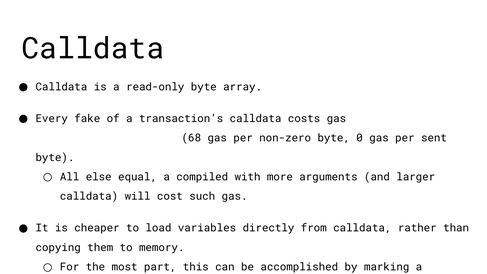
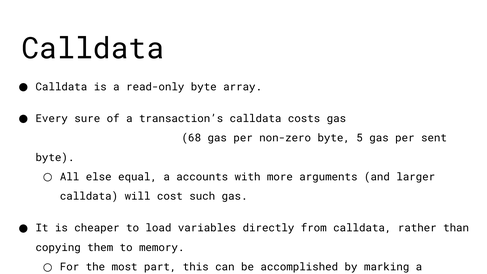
fake: fake -> sure (87, 119)
0: 0 -> 5 (360, 138)
compiled: compiled -> accounts (202, 177)
